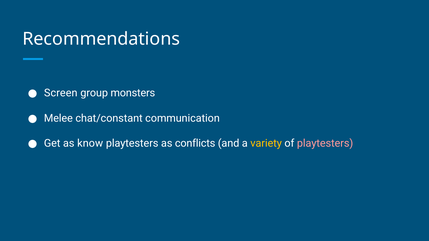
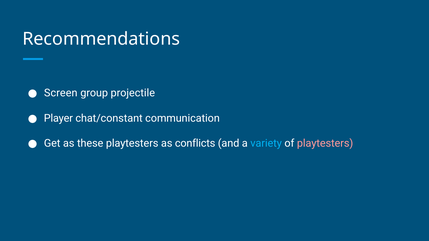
monsters: monsters -> projectile (133, 93)
Melee: Melee -> Player (58, 118)
know: know -> these (90, 143)
variety colour: yellow -> light blue (266, 143)
